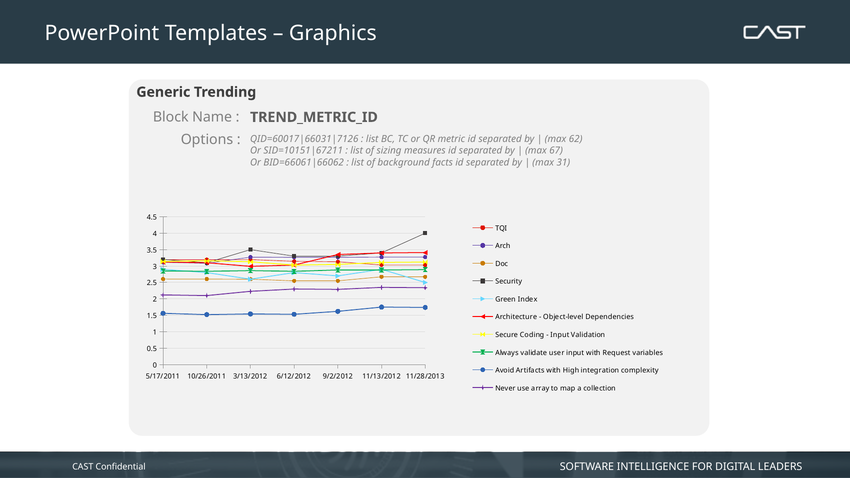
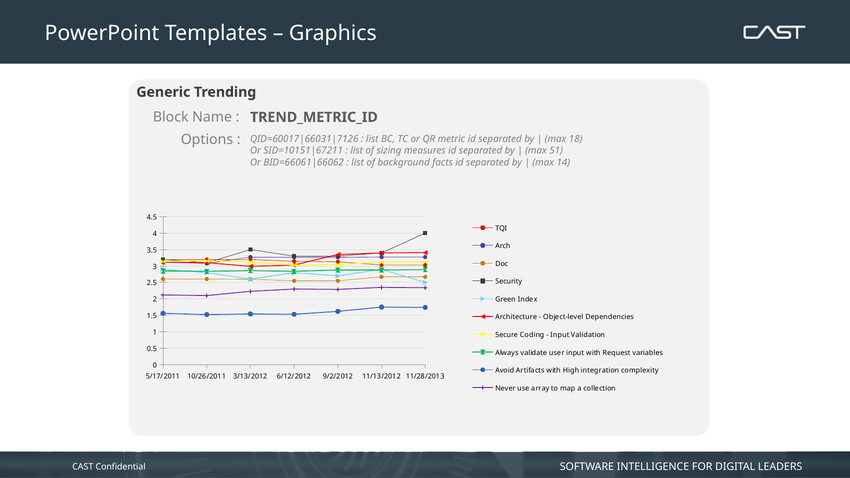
62: 62 -> 18 (576, 139)
67: 67 -> 51 (556, 151)
31: 31 -> 14 (563, 162)
